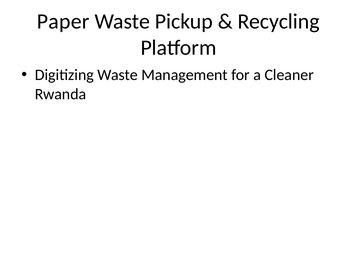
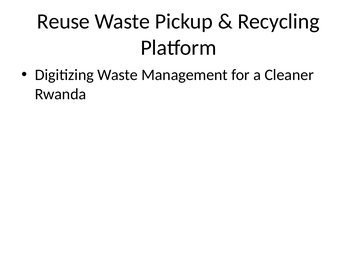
Paper: Paper -> Reuse (63, 21)
